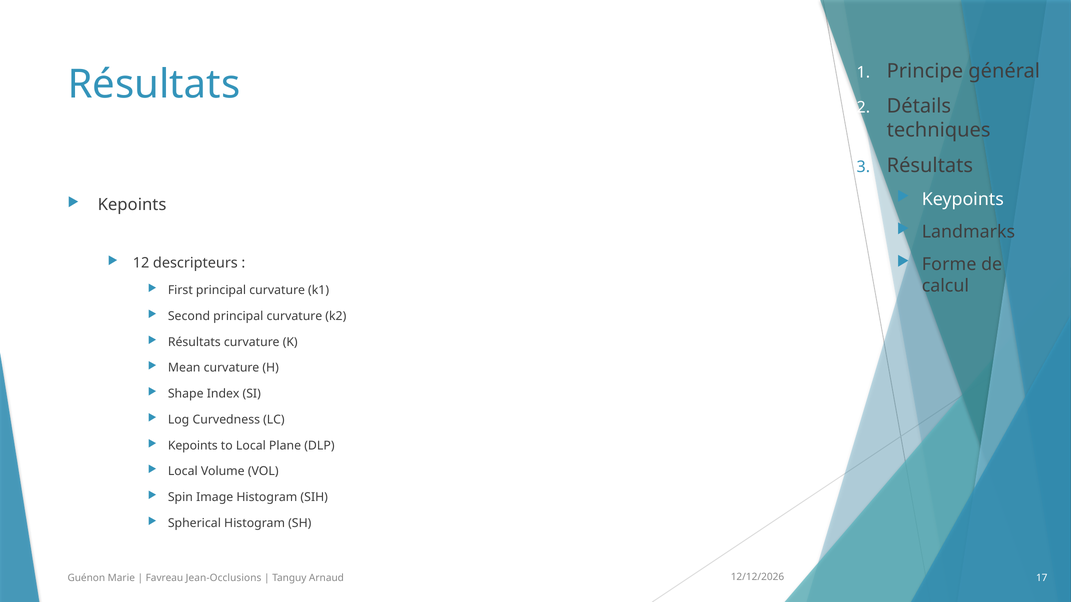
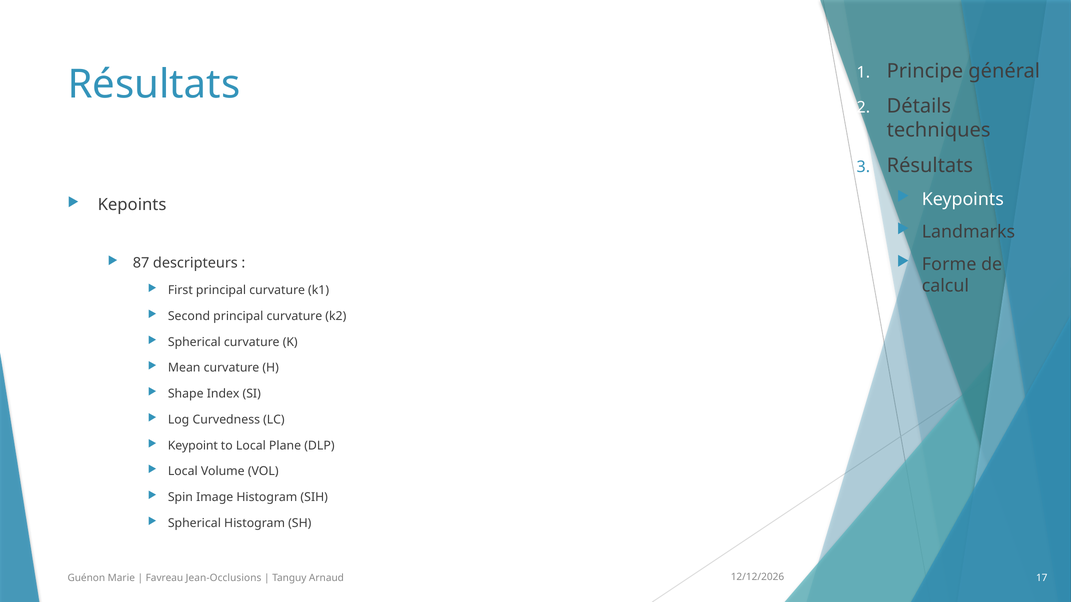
12: 12 -> 87 (141, 263)
Résultats: Résultats -> Spherical (194, 342)
Kepoints: Kepoints -> Keypoint (193, 446)
